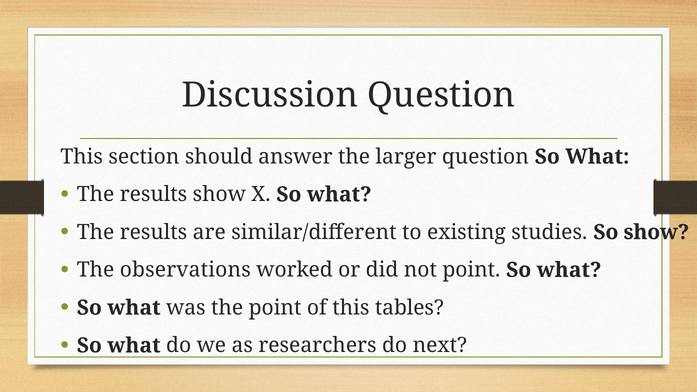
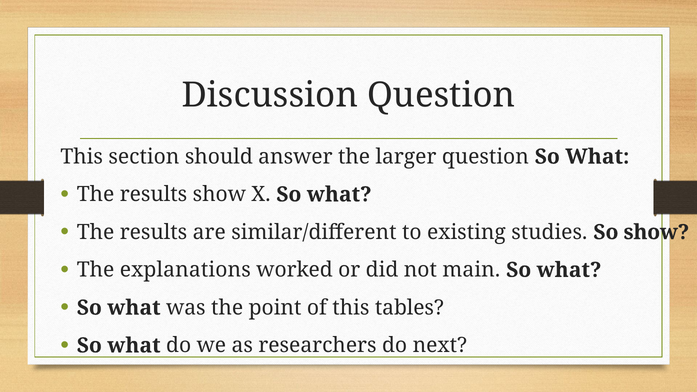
observations: observations -> explanations (185, 270)
not point: point -> main (471, 270)
